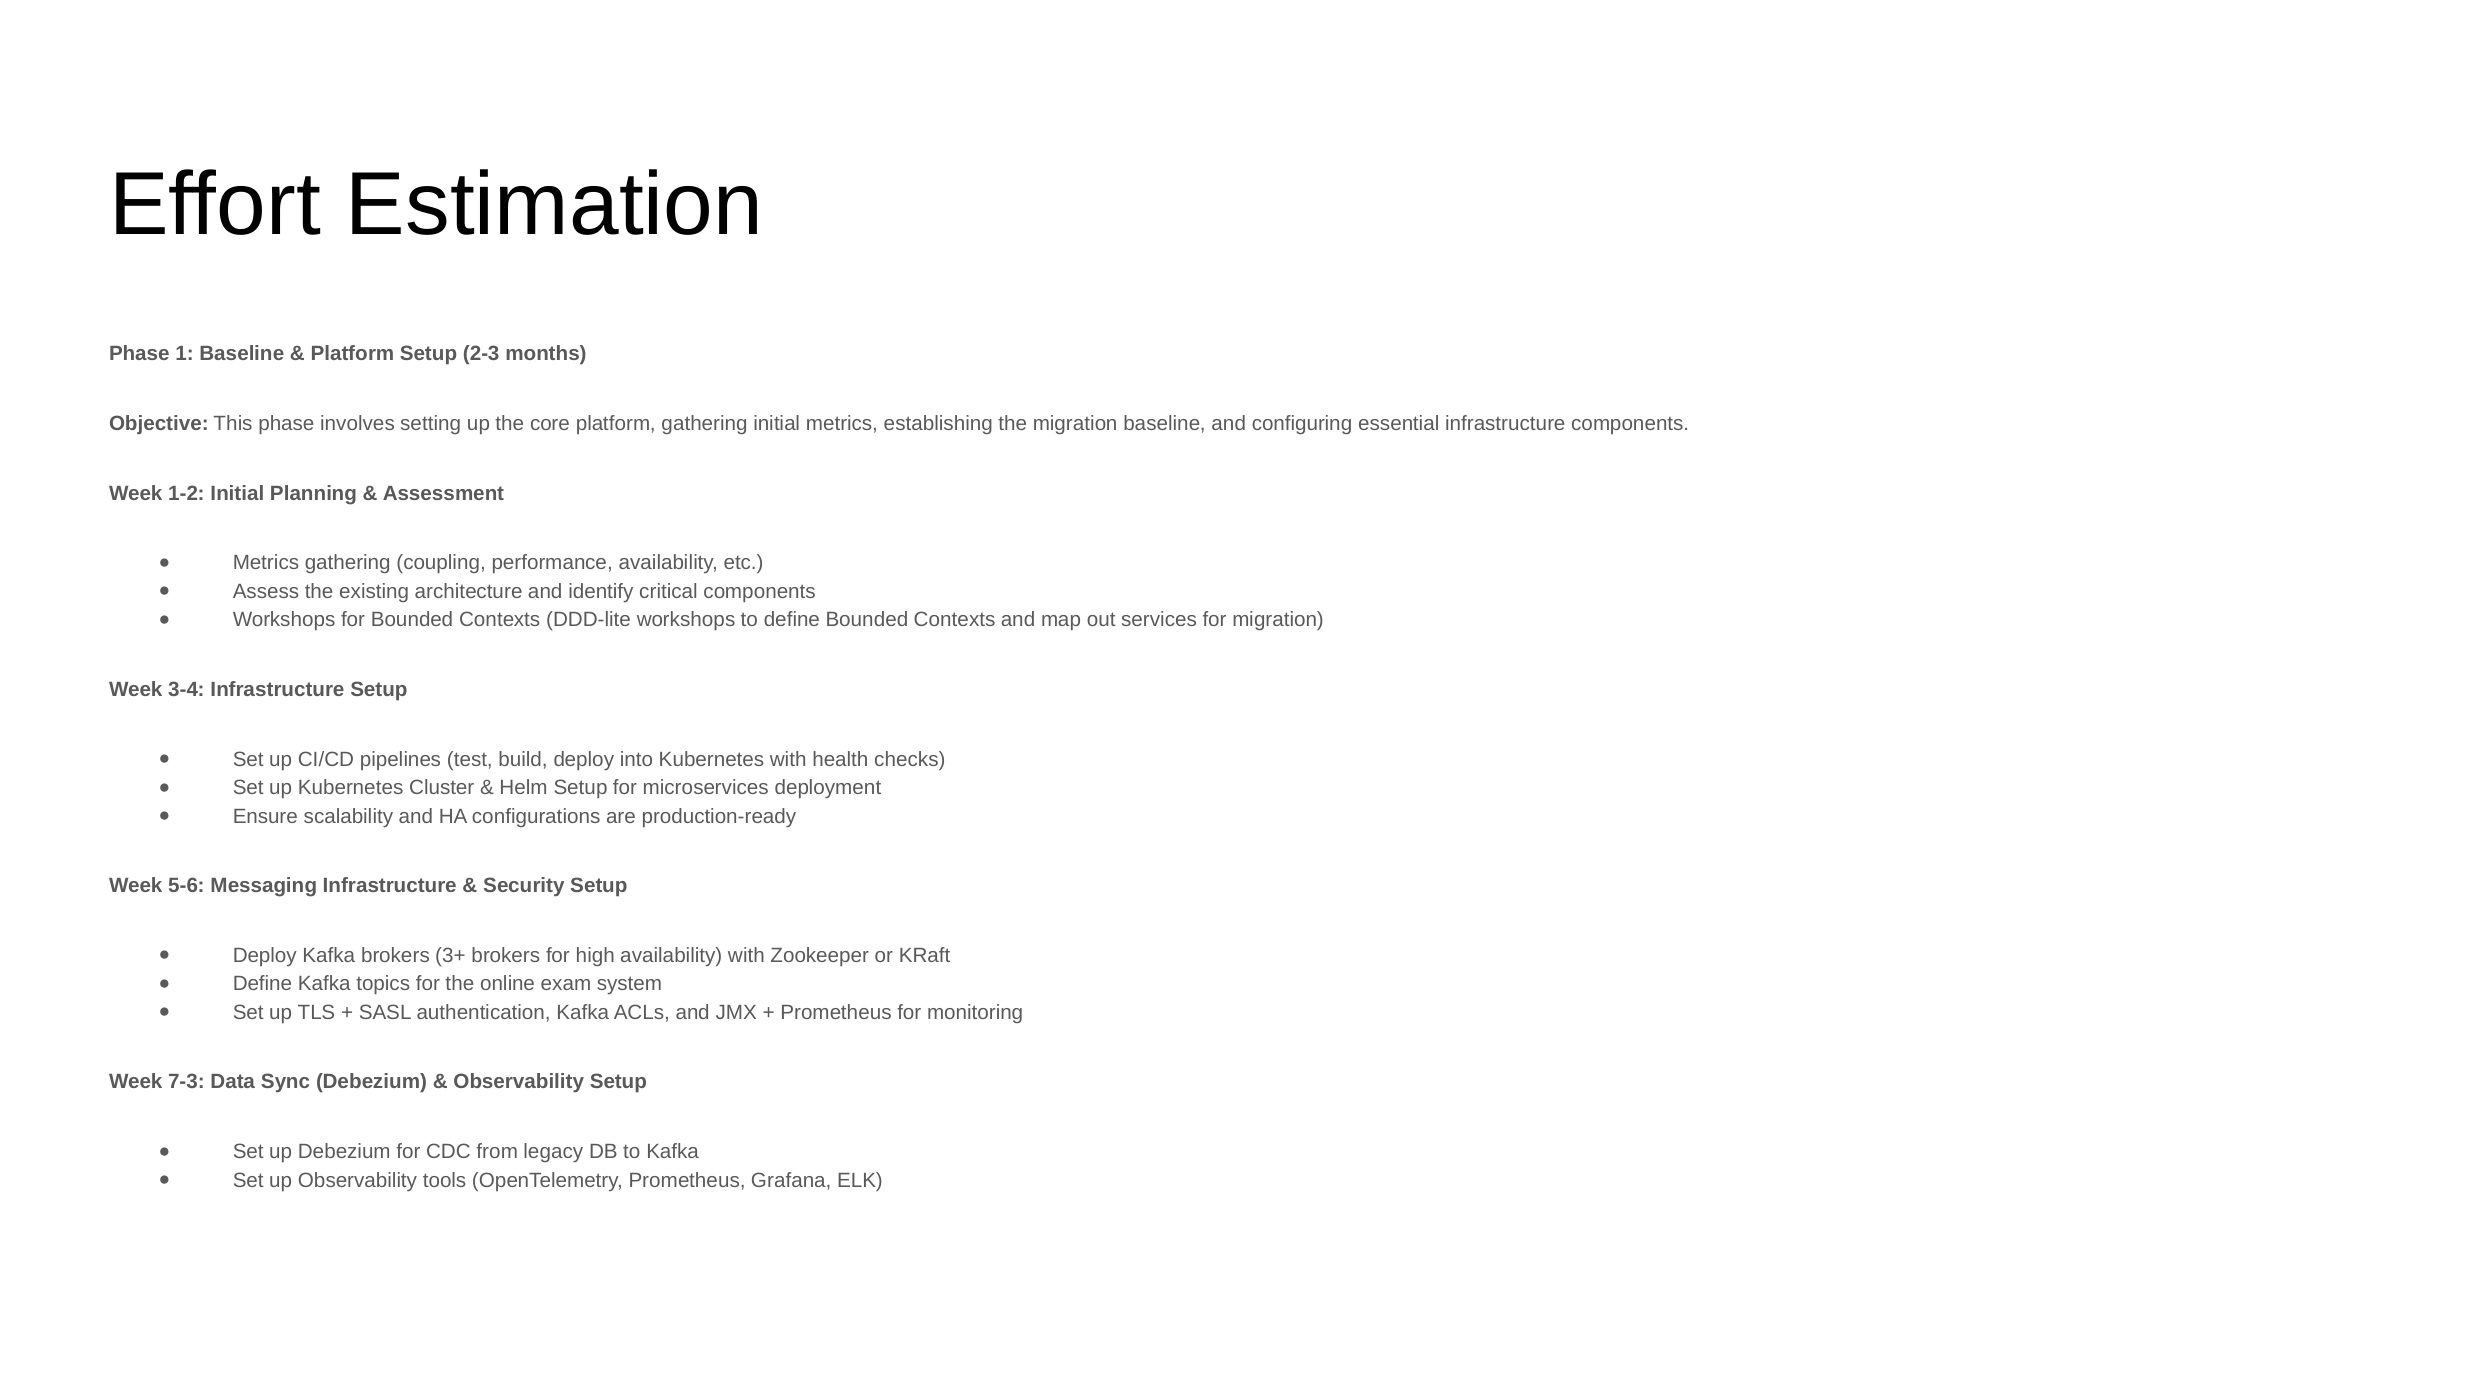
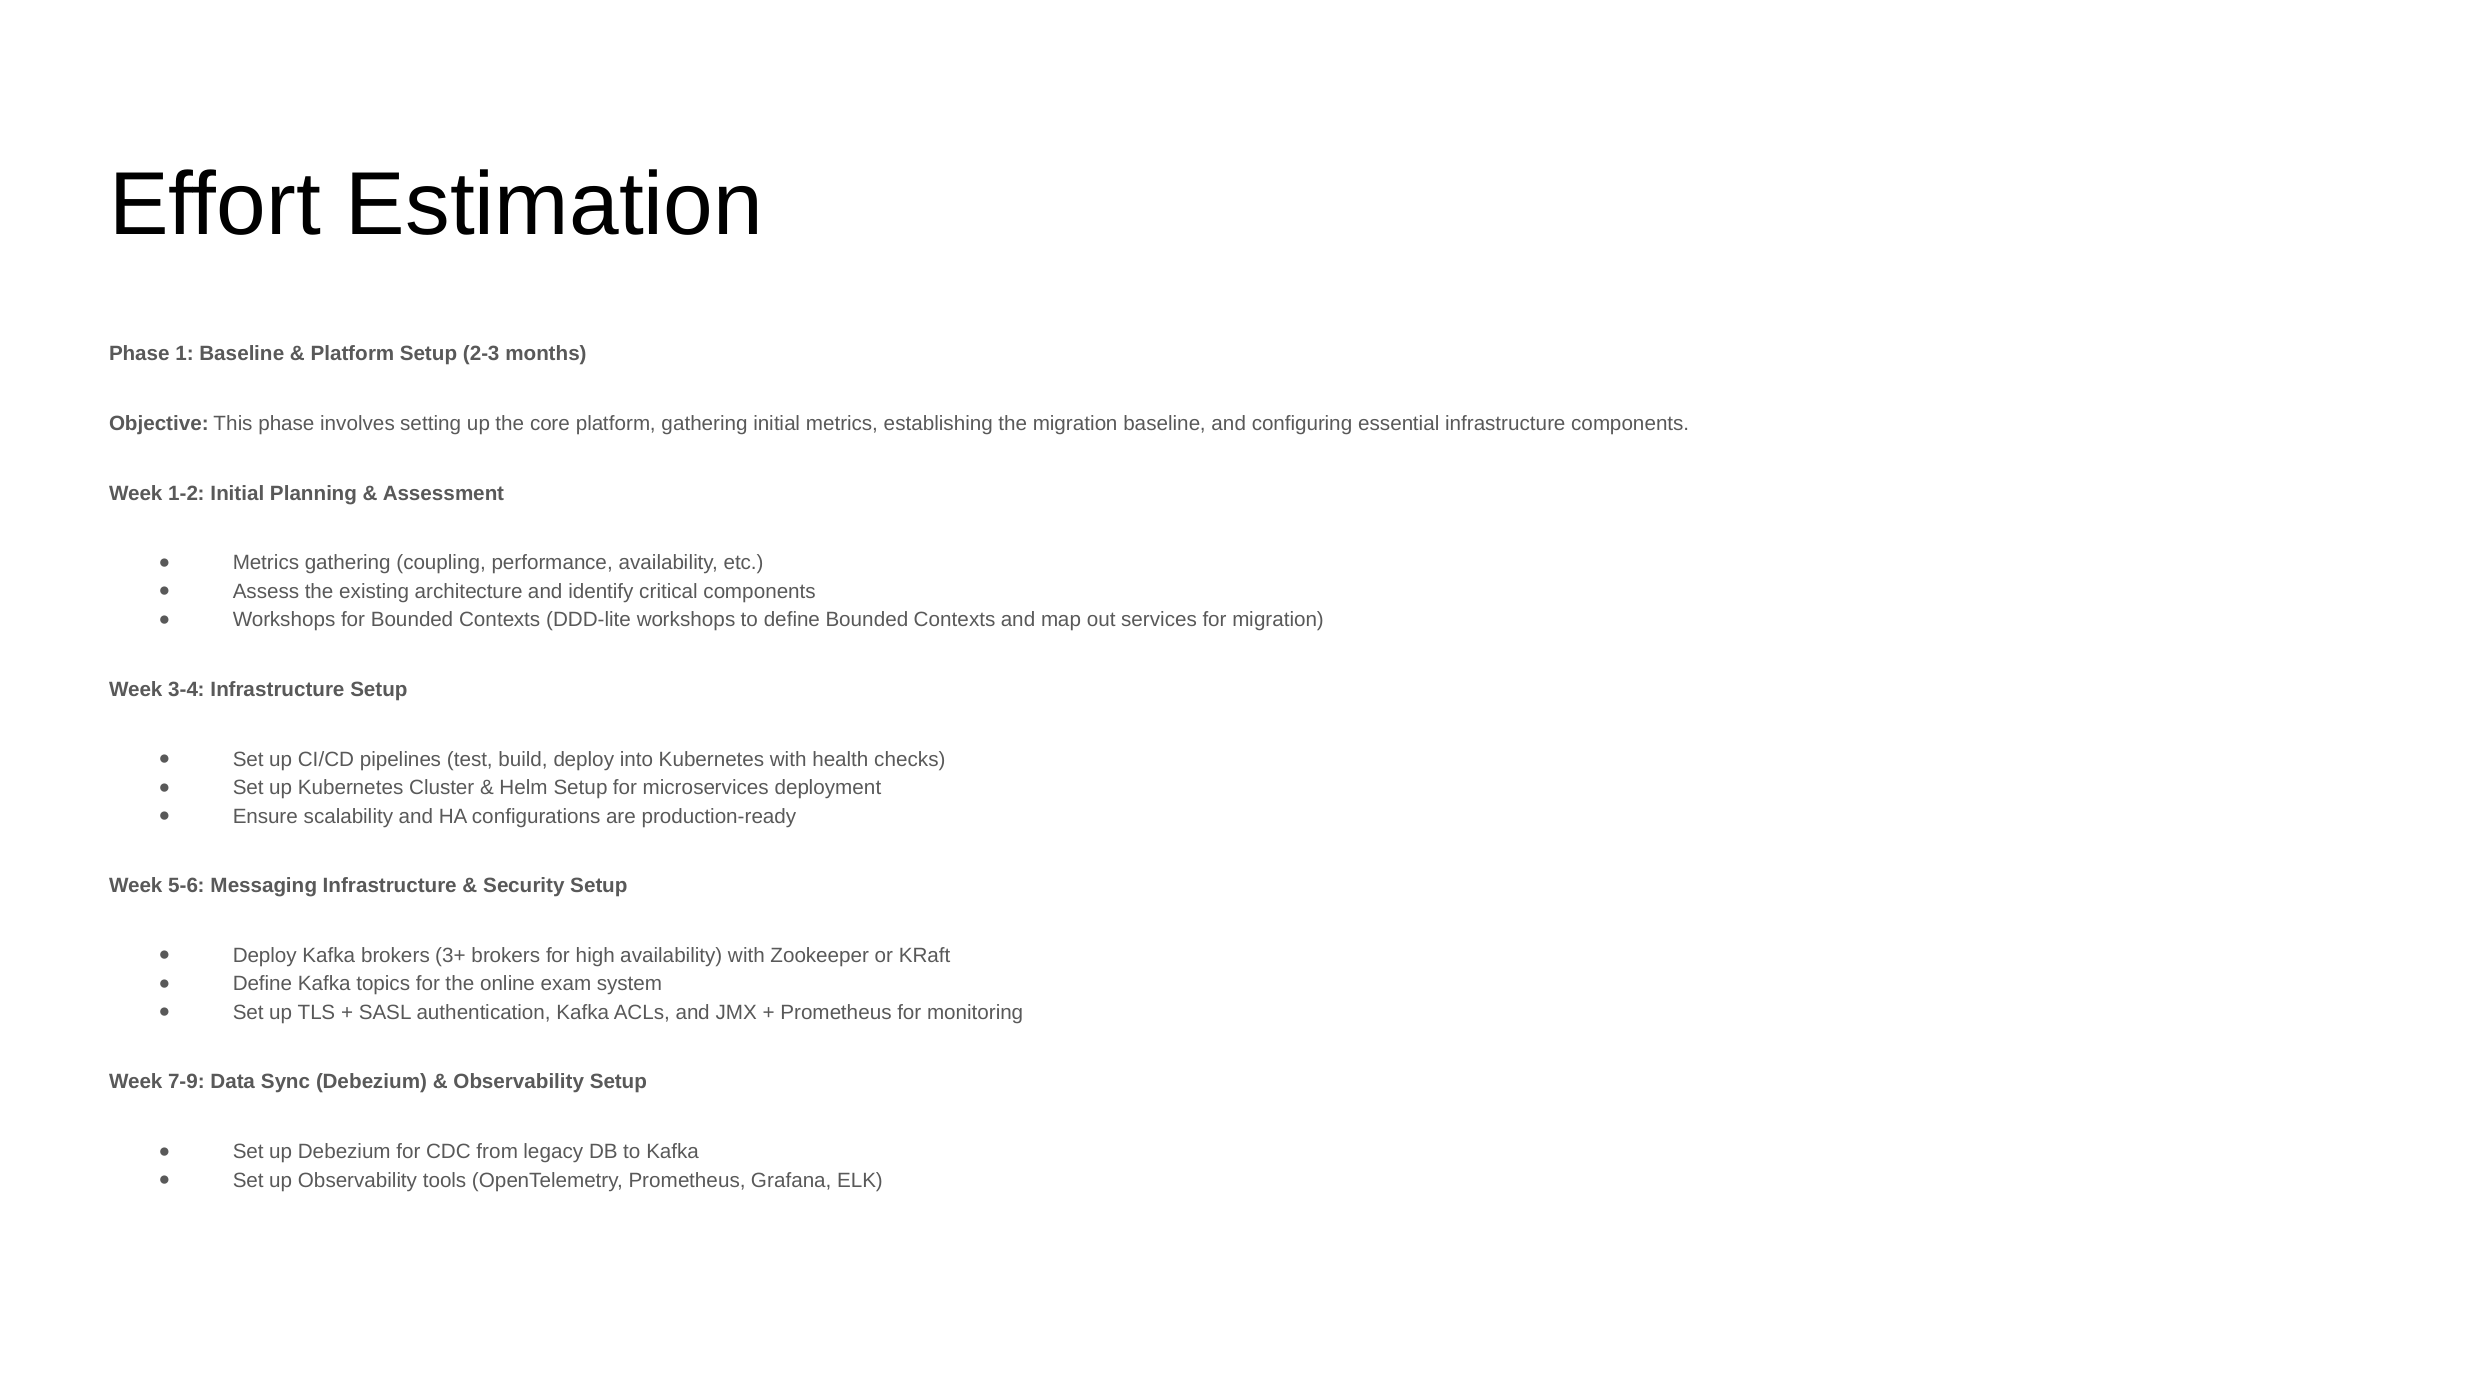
7-3: 7-3 -> 7-9 (186, 1082)
